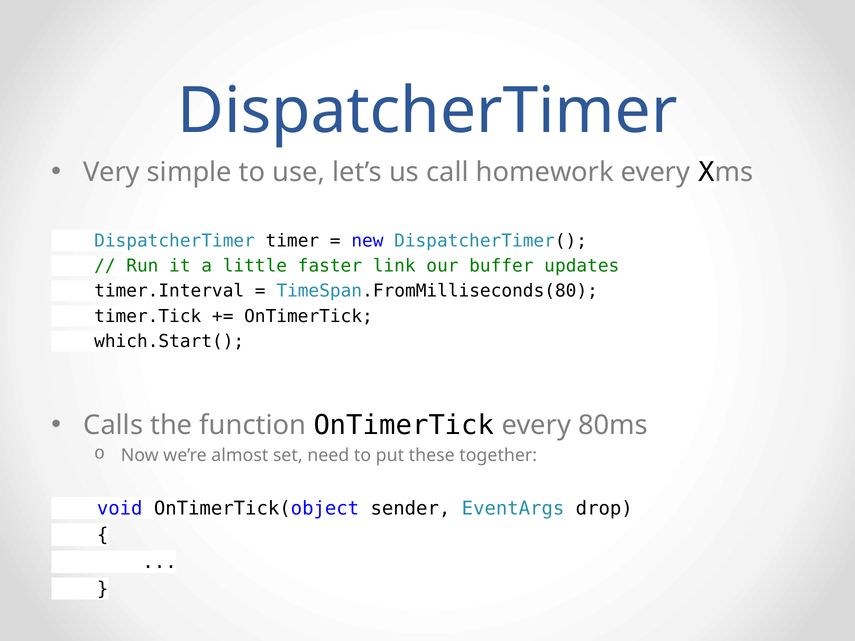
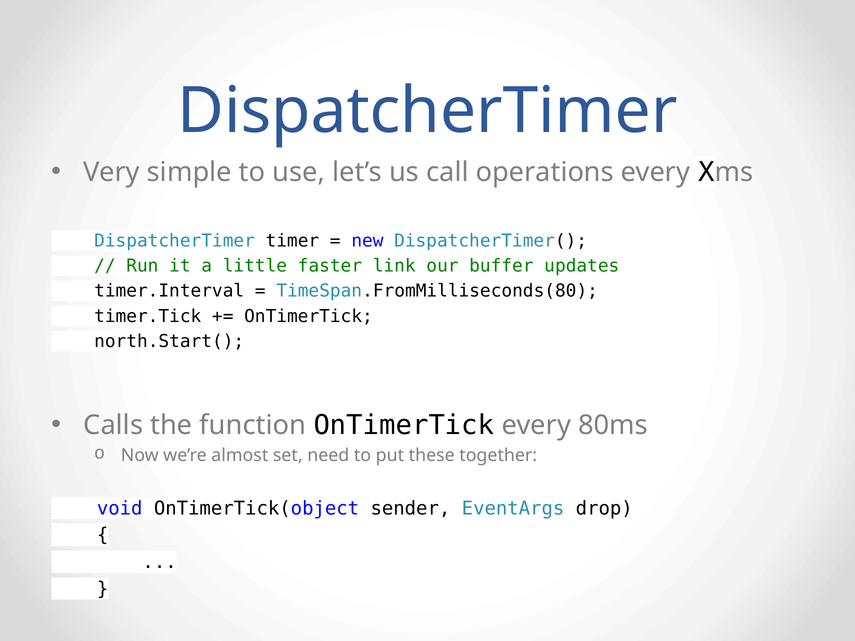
homework: homework -> operations (545, 172)
which.Start(: which.Start( -> north.Start( (169, 342)
